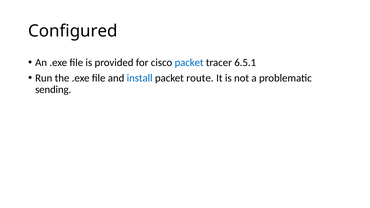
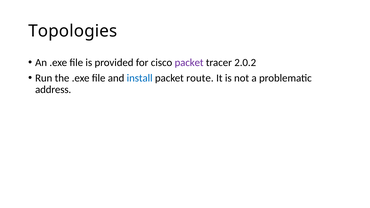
Configured: Configured -> Topologies (73, 31)
packet colour: blue -> purple (189, 63)
6.5.1: 6.5.1 -> 2.0.2 (245, 63)
sending: sending -> address (53, 90)
